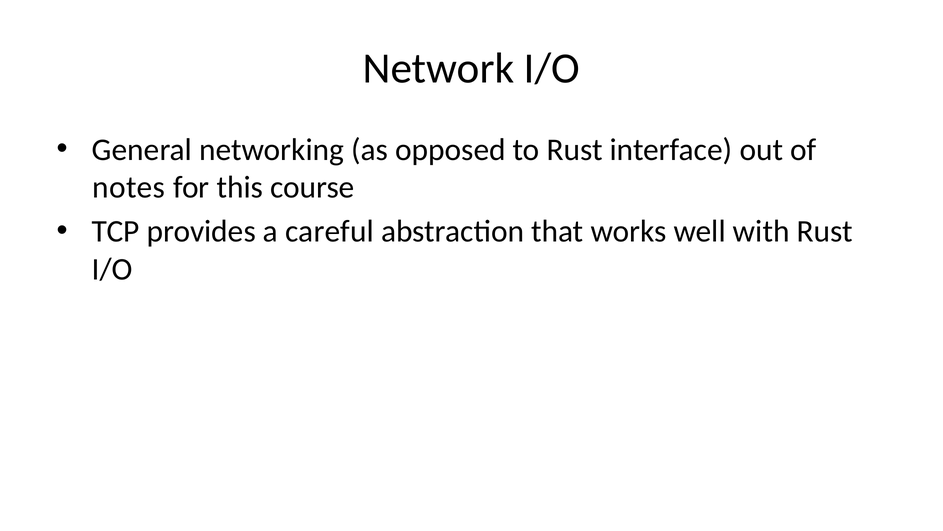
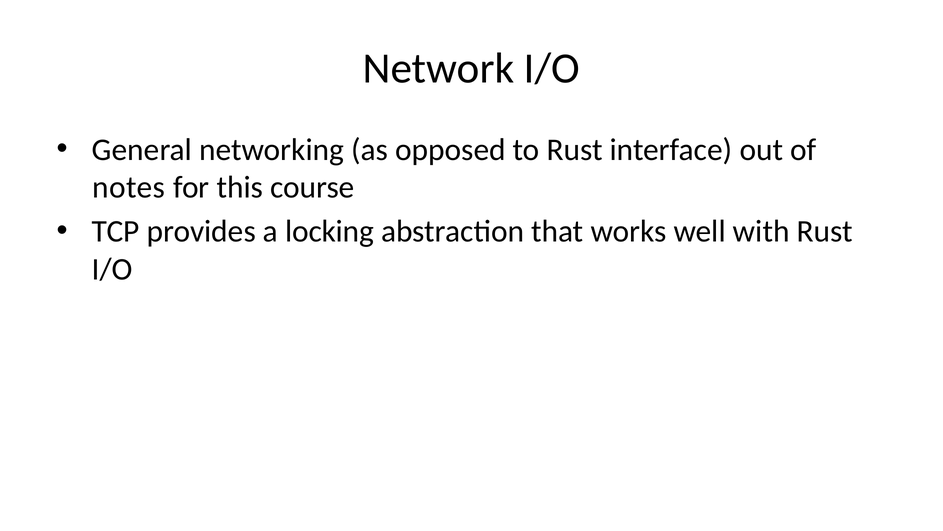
careful: careful -> locking (330, 231)
